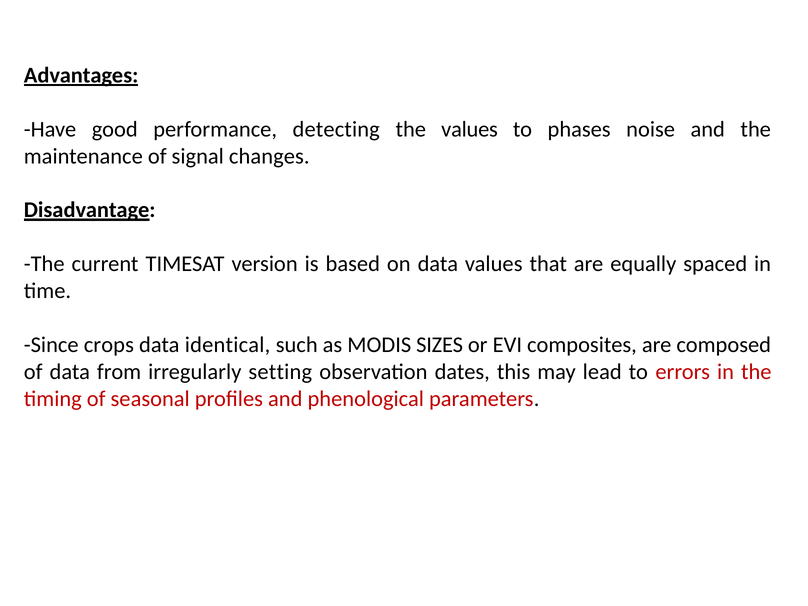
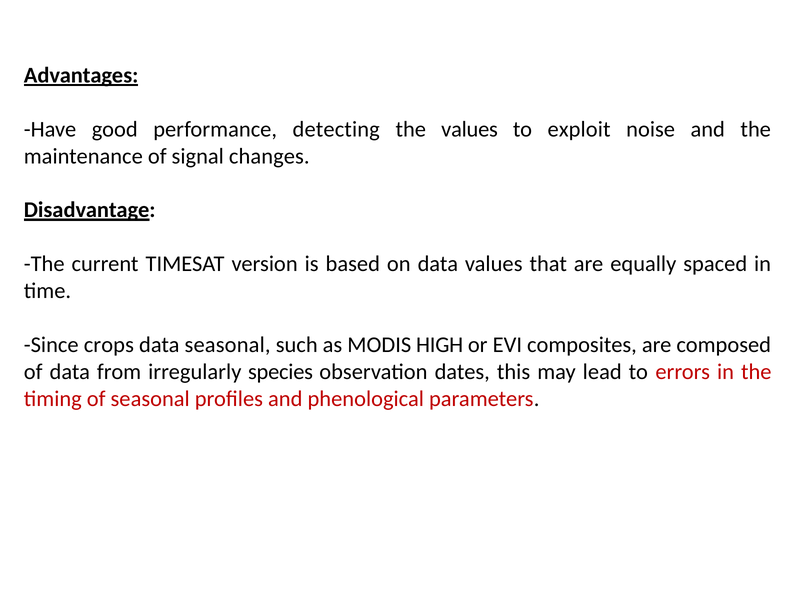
phases: phases -> exploit (579, 129)
data identical: identical -> seasonal (228, 345)
SIZES: SIZES -> HIGH (440, 345)
setting: setting -> species (281, 372)
